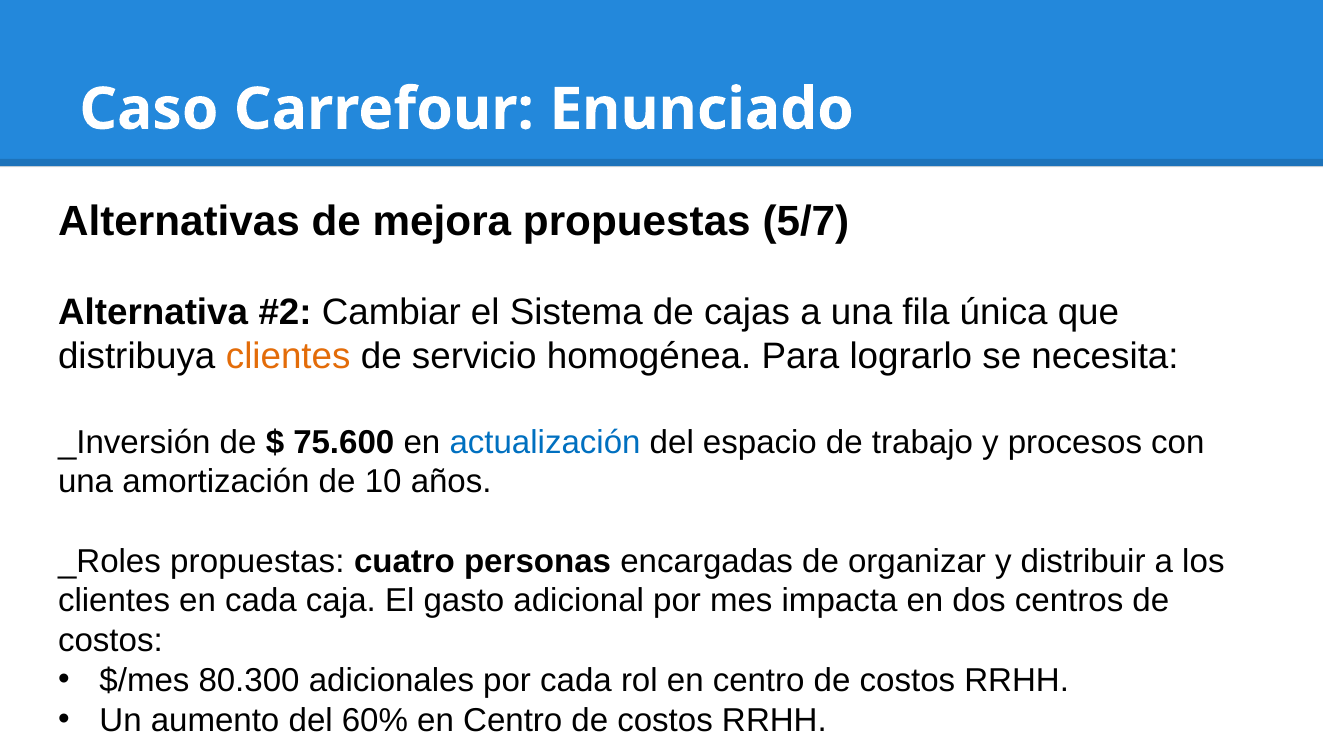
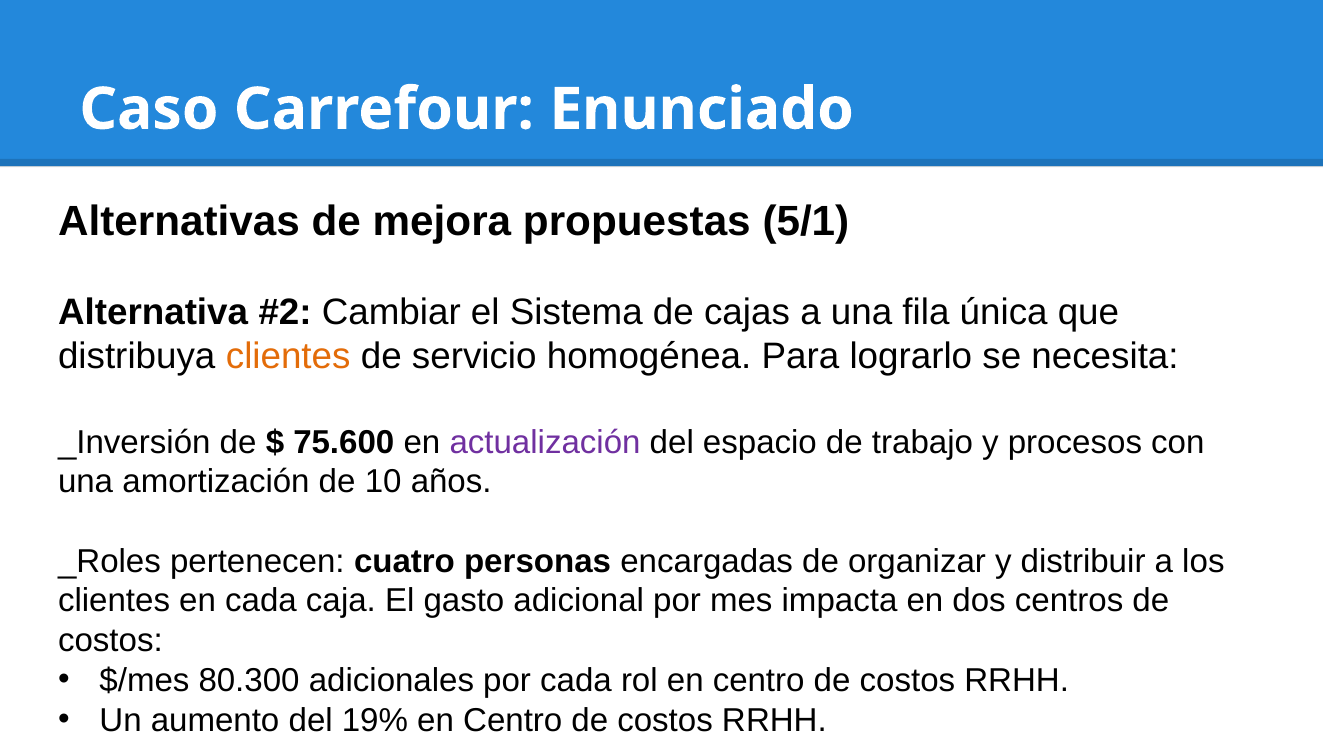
5/7: 5/7 -> 5/1 (806, 221)
actualización colour: blue -> purple (545, 442)
_Roles propuestas: propuestas -> pertenecen (257, 562)
60%: 60% -> 19% (375, 720)
